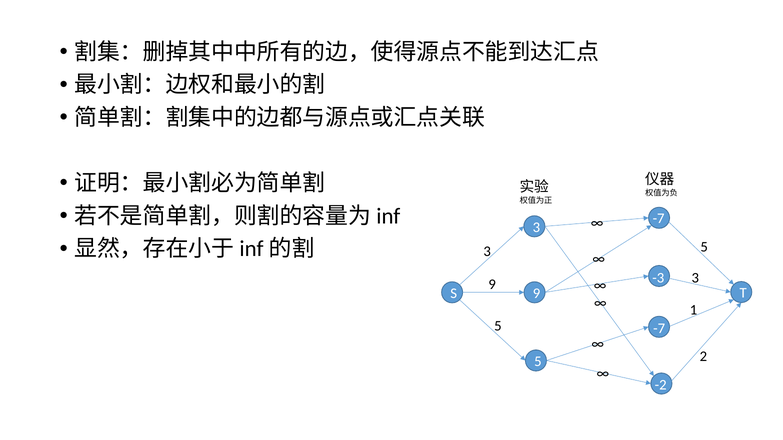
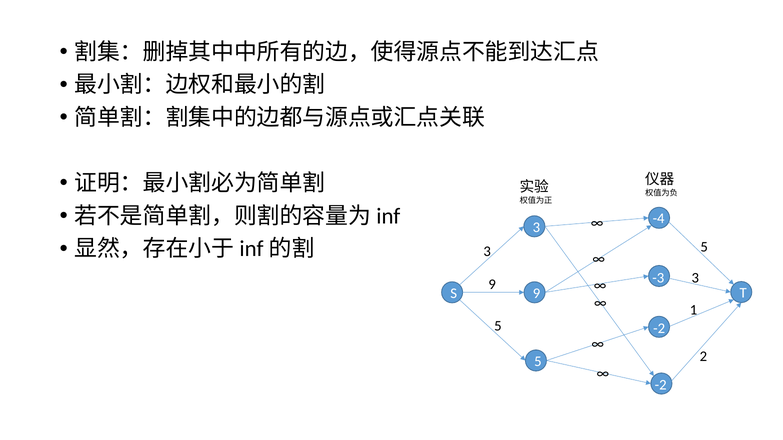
-7: -7 -> -4 (659, 219)
-7: -7 -> -2 (659, 329)
